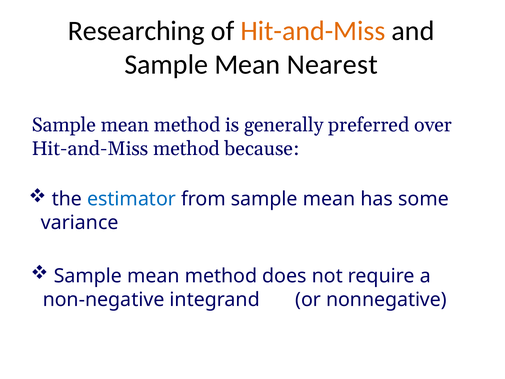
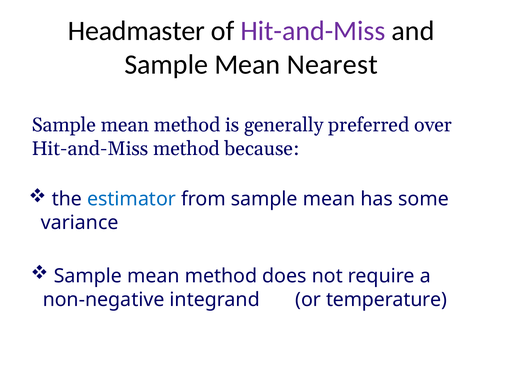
Researching: Researching -> Headmaster (136, 31)
Hit-and-Miss colour: orange -> purple (313, 31)
nonnegative: nonnegative -> temperature (386, 299)
